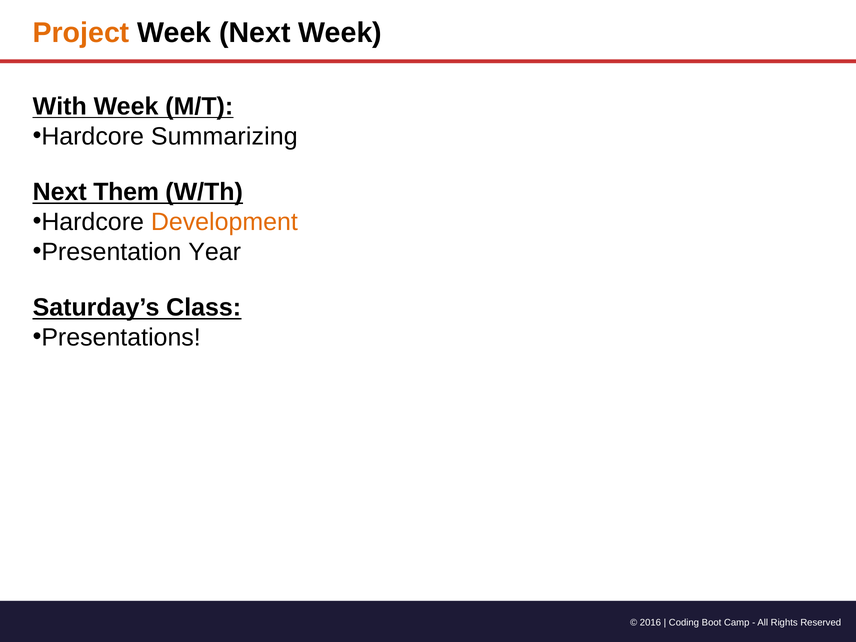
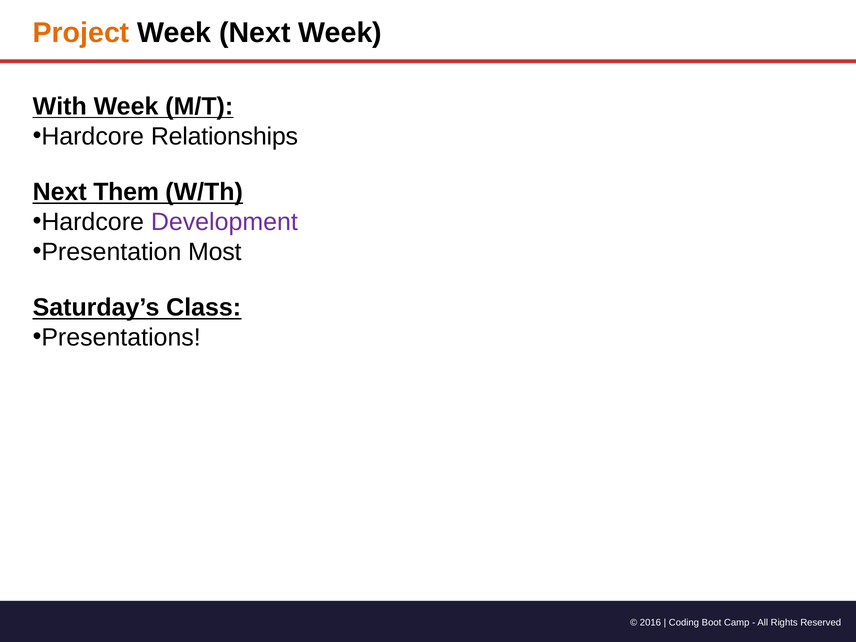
Summarizing: Summarizing -> Relationships (224, 137)
Development colour: orange -> purple (224, 222)
Year: Year -> Most (215, 252)
